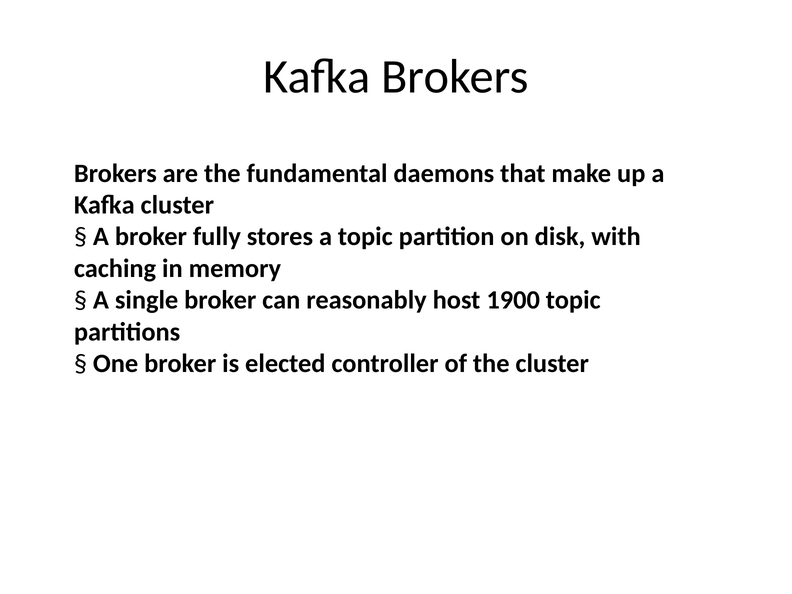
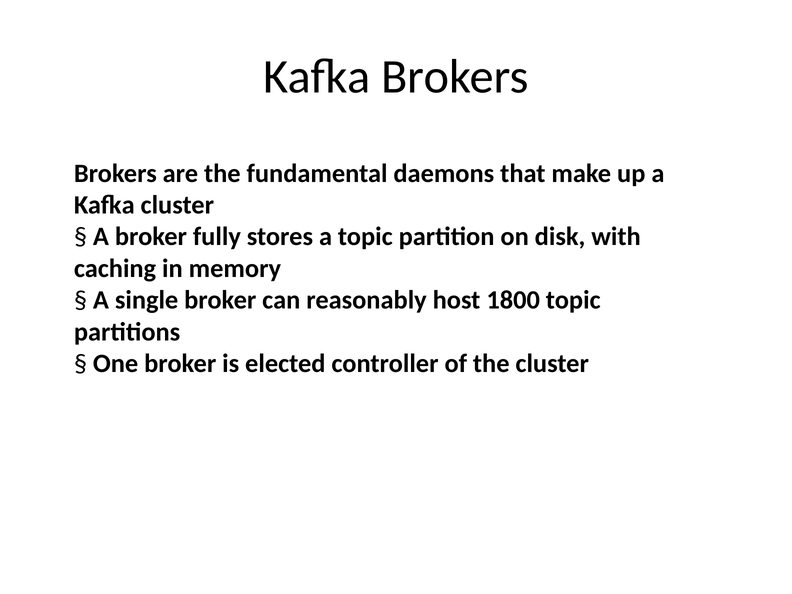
1900: 1900 -> 1800 (513, 300)
